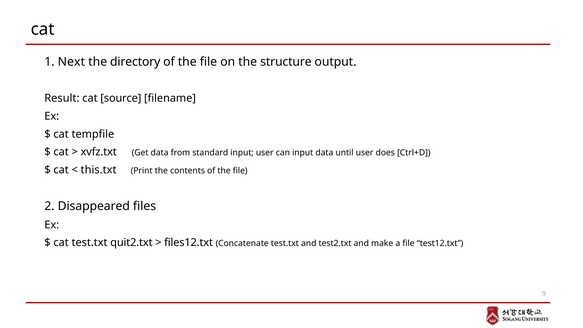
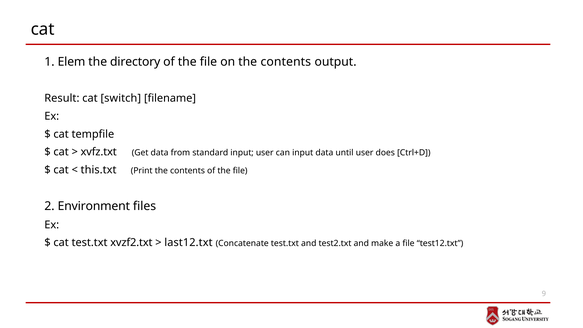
Next: Next -> Elem (71, 62)
on the structure: structure -> contents (286, 62)
source: source -> switch (121, 98)
Disappeared: Disappeared -> Environment (94, 206)
quit2.txt: quit2.txt -> xvzf2.txt (131, 243)
files12.txt: files12.txt -> last12.txt (188, 243)
